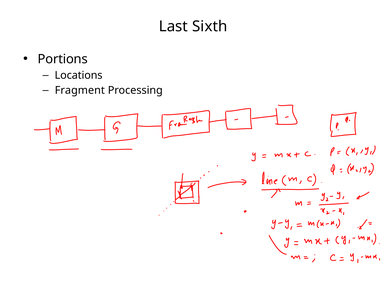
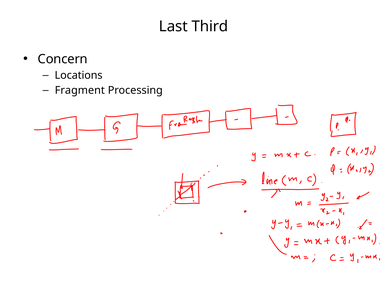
Sixth: Sixth -> Third (210, 26)
Portions: Portions -> Concern (63, 59)
